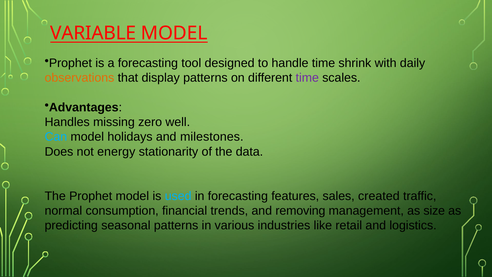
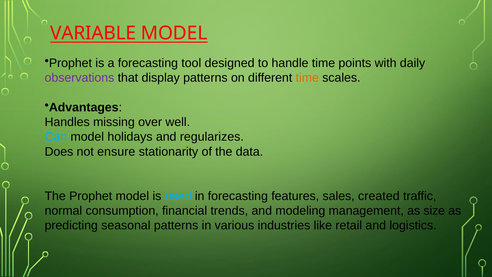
shrink: shrink -> points (355, 63)
observations colour: orange -> purple (79, 78)
time colour: purple -> orange (307, 78)
zero: zero -> over (150, 122)
milestones: milestones -> regularizes (212, 137)
energy: energy -> ensure (116, 152)
removing: removing -> modeling (300, 211)
